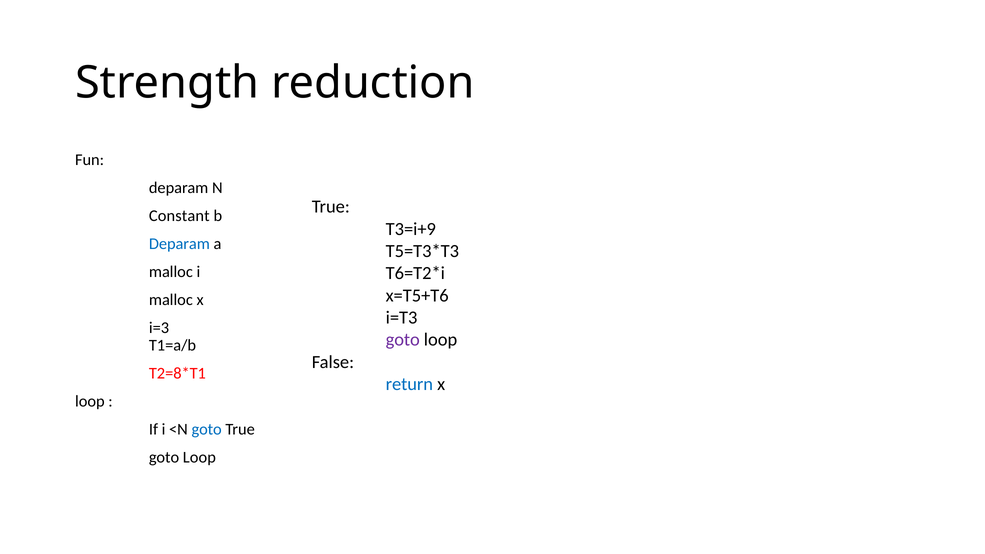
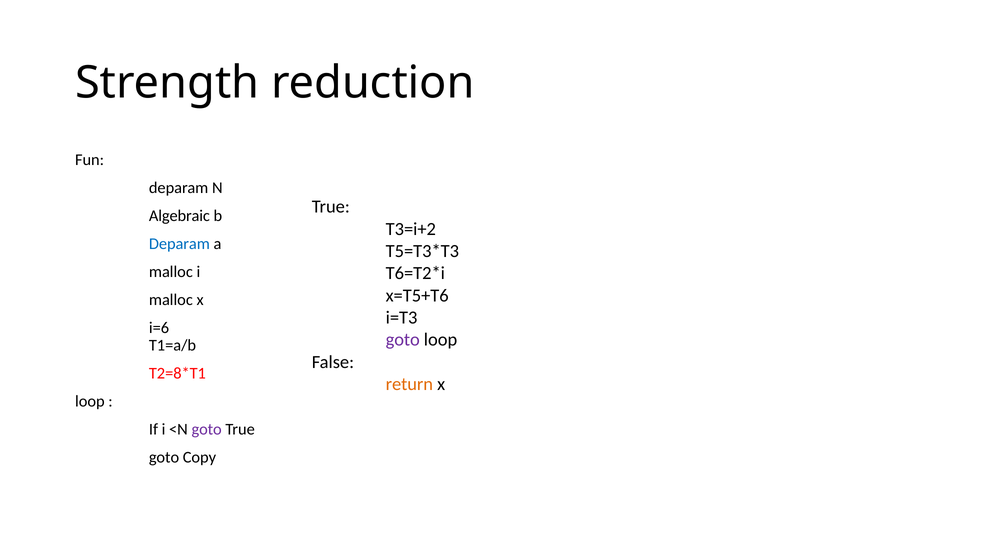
Constant: Constant -> Algebraic (179, 216)
T3=i+9: T3=i+9 -> T3=i+2 (411, 229)
i=3: i=3 -> i=6 (159, 328)
return colour: blue -> orange (409, 384)
goto colour: blue -> purple (207, 429)
Loop: Loop -> Copy (199, 457)
